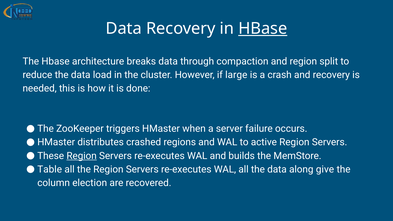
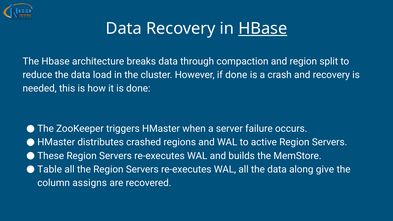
if large: large -> done (236, 75)
Region underline: present -> none (82, 156)
election: election -> assigns (90, 183)
